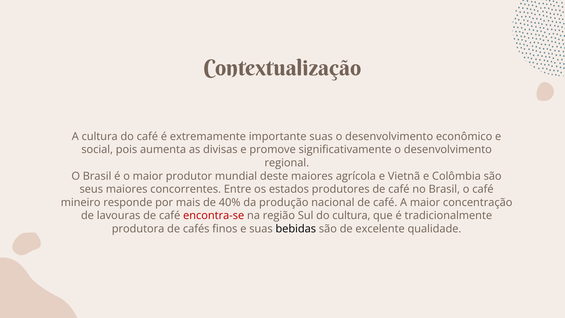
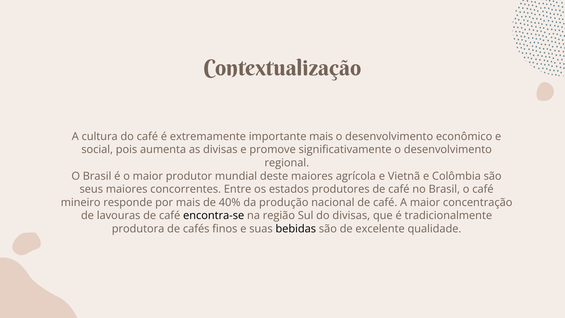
importante suas: suas -> mais (321, 136)
encontra-se colour: red -> black (214, 216)
do cultura: cultura -> divisas (351, 216)
